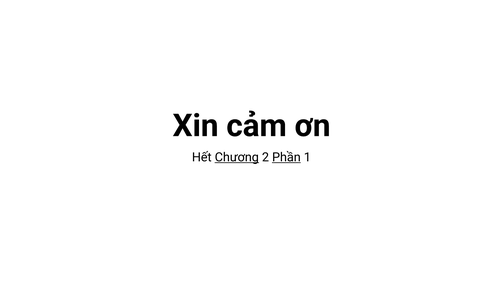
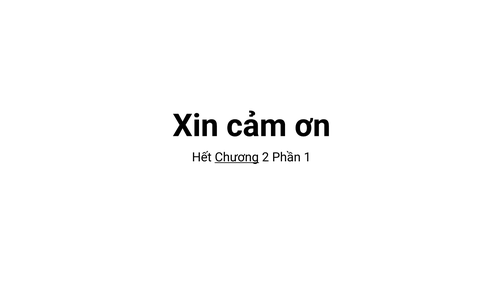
Phần underline: present -> none (286, 157)
